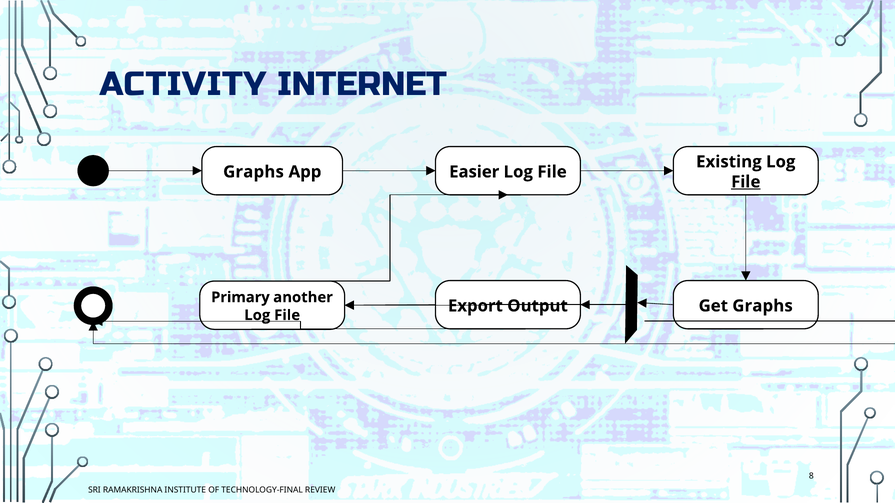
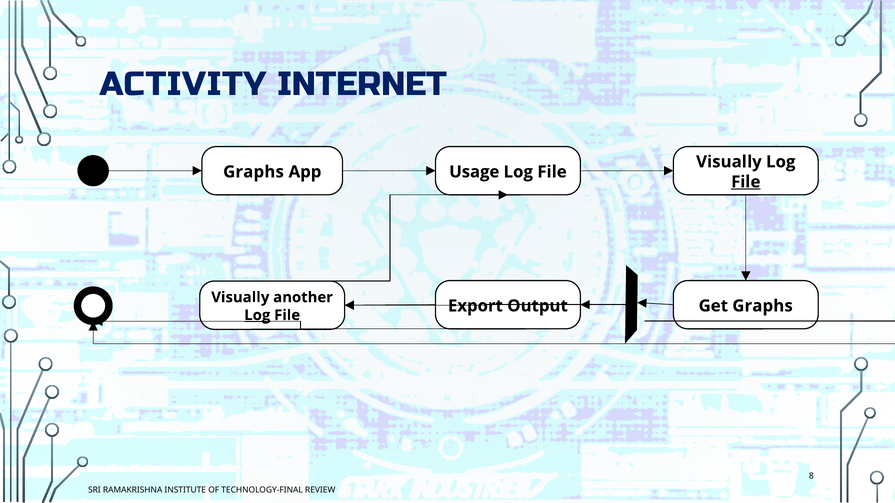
Existing: Existing -> Visually (729, 162)
Easier: Easier -> Usage (474, 172)
Primary: Primary -> Visually (240, 298)
Log underline: none -> present (257, 315)
